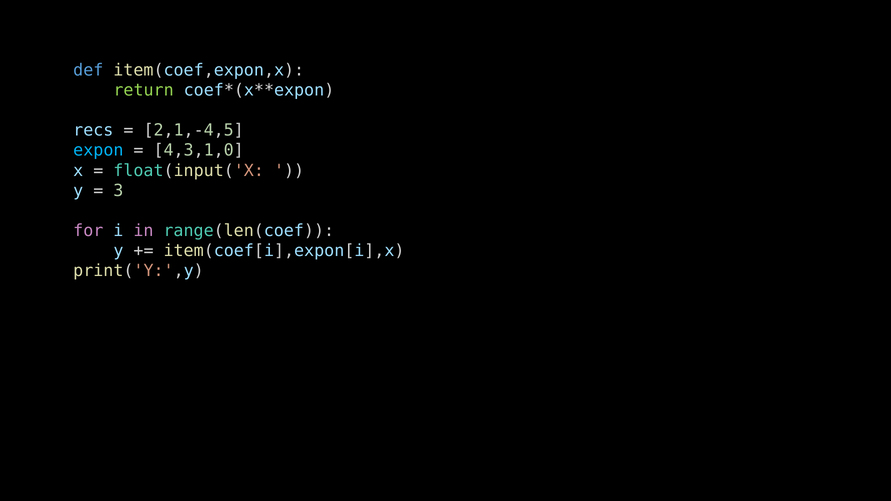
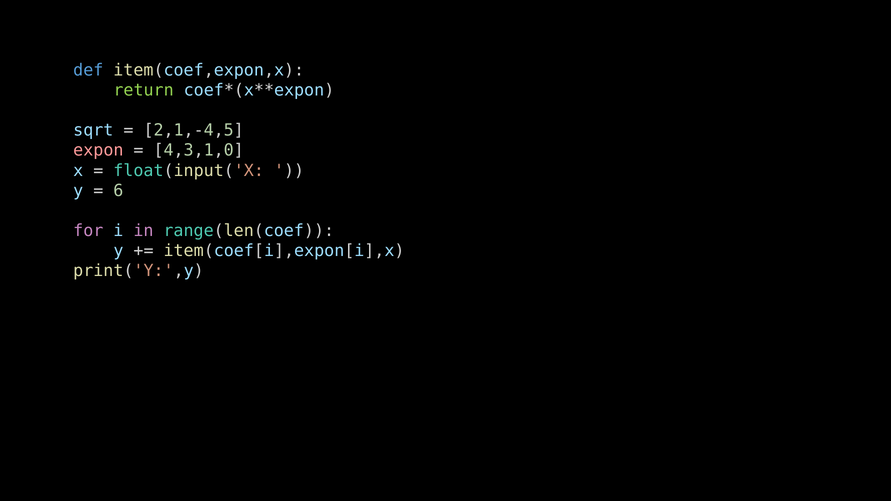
recs: recs -> sqrt (93, 130)
expon colour: light blue -> pink (98, 151)
3: 3 -> 6 (118, 191)
